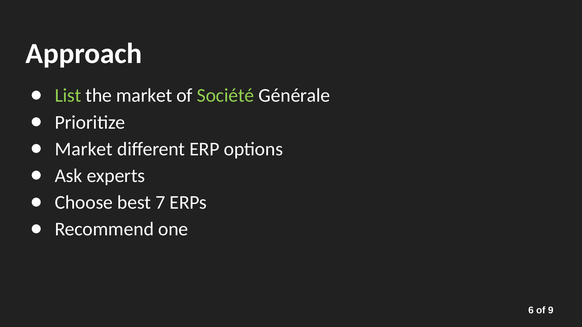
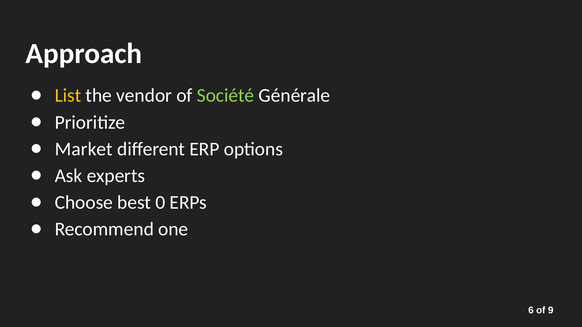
List colour: light green -> yellow (68, 96)
the market: market -> vendor (144, 96)
7: 7 -> 0 (160, 203)
